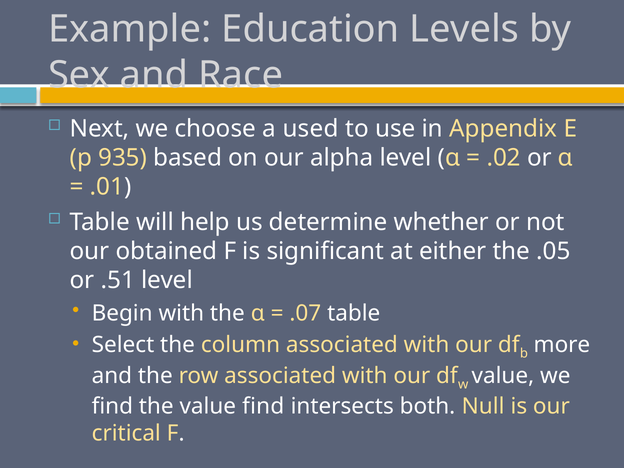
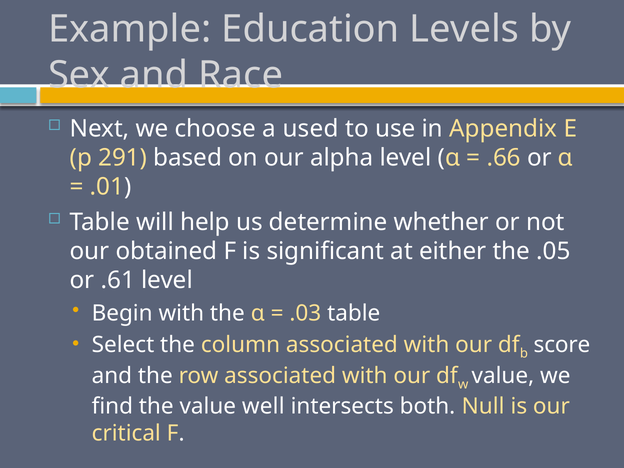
935: 935 -> 291 (123, 158)
.02: .02 -> .66 (504, 158)
.51: .51 -> .61 (118, 280)
.07: .07 -> .03 (305, 313)
more: more -> score (562, 345)
value find: find -> well (263, 406)
